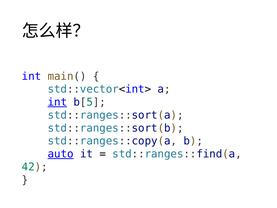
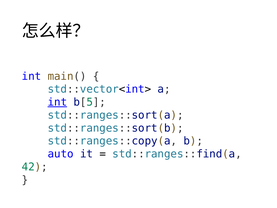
auto underline: present -> none (61, 154)
